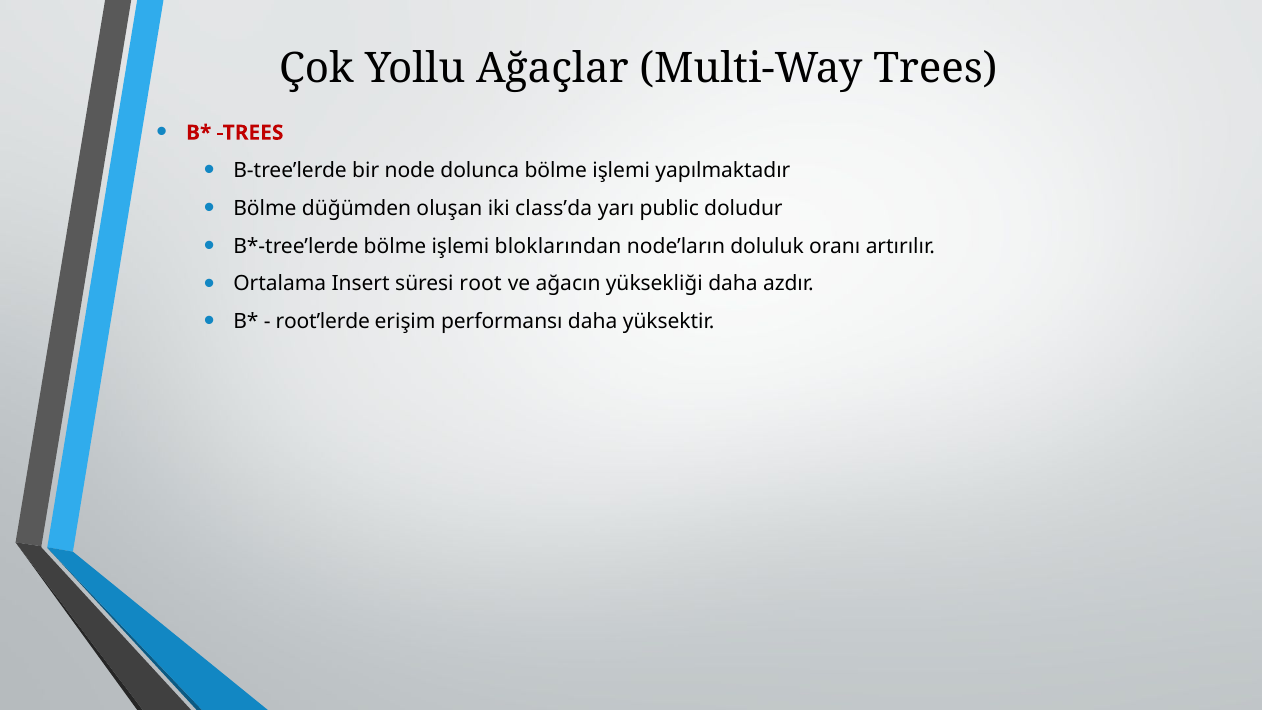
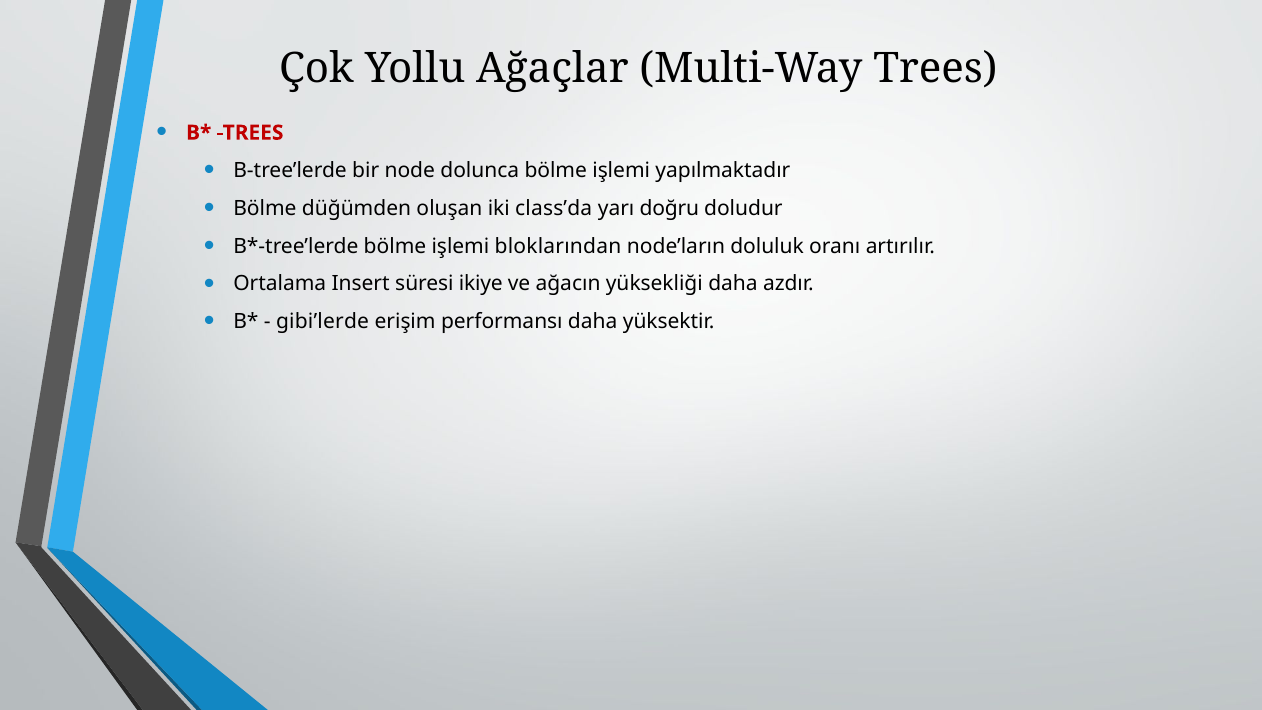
public: public -> doğru (669, 208)
root: root -> ikiye (481, 284)
root’lerde: root’lerde -> gibi’lerde (323, 322)
